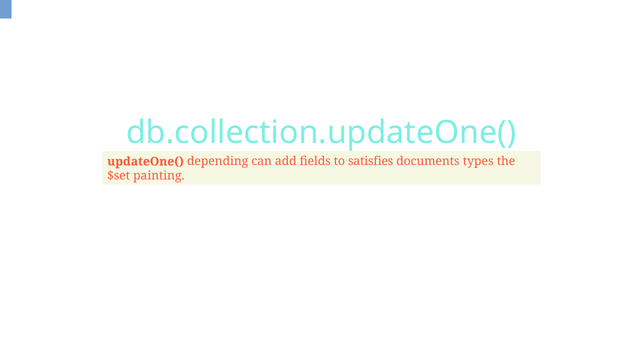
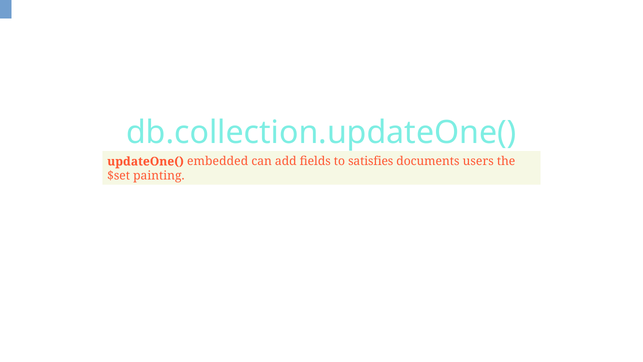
depending: depending -> embedded (218, 161)
types: types -> users (478, 161)
